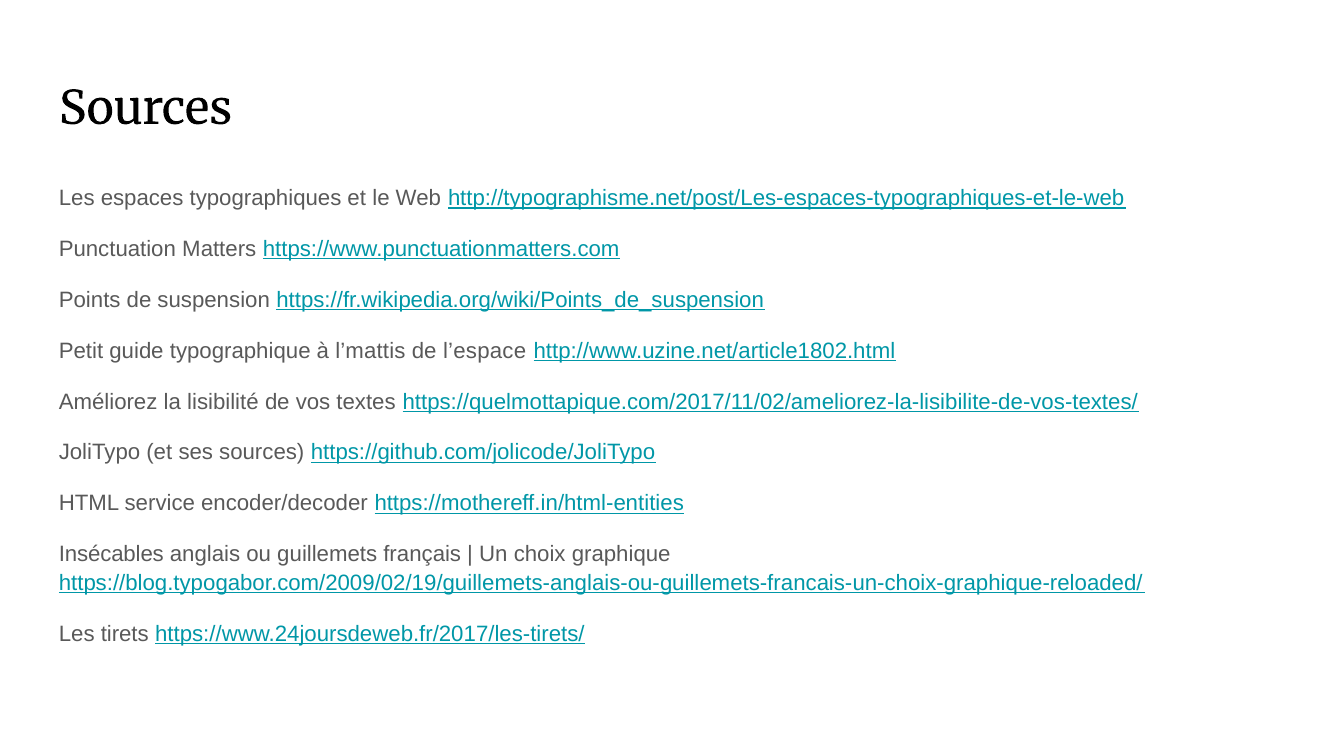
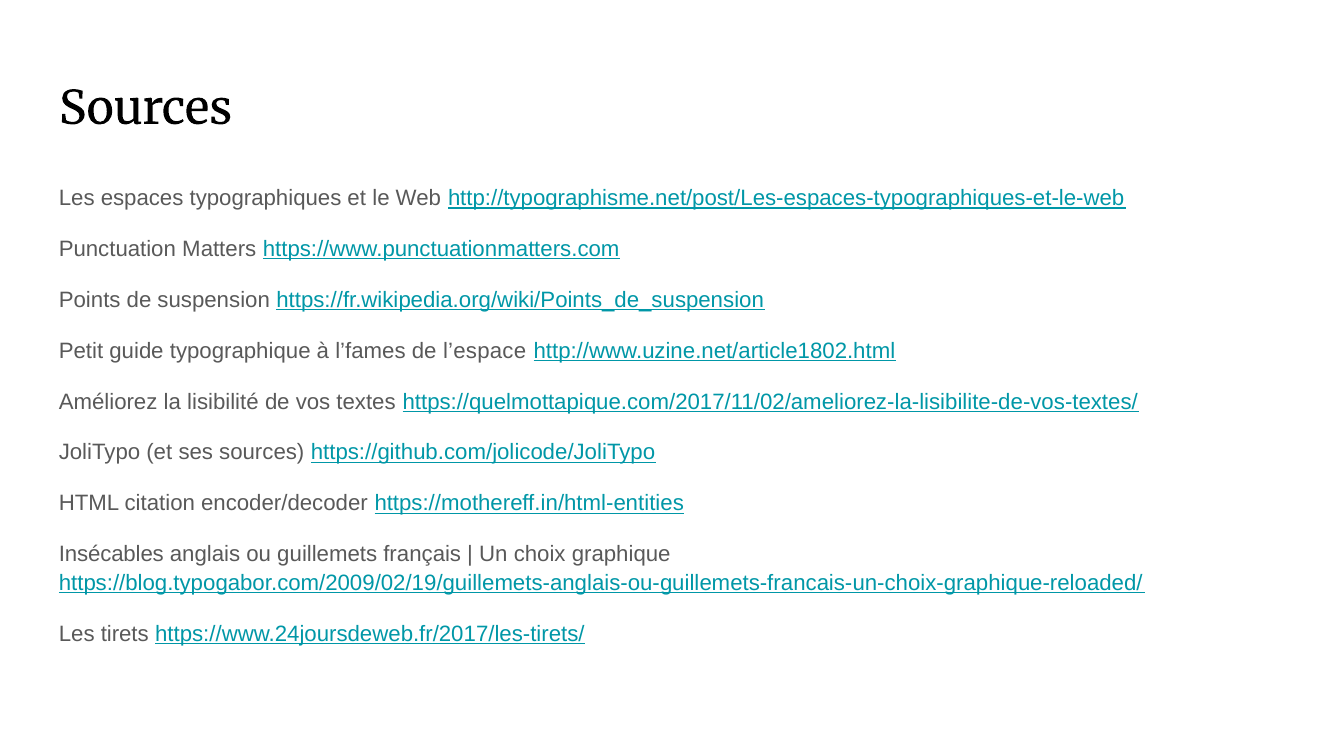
l’mattis: l’mattis -> l’fames (370, 351)
service: service -> citation (160, 503)
